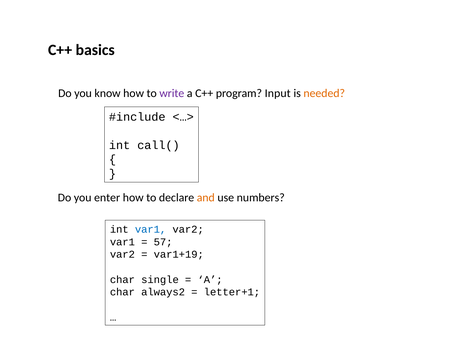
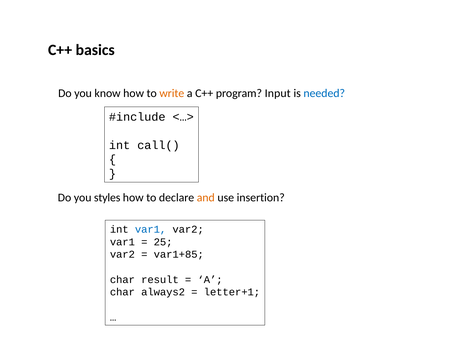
write colour: purple -> orange (172, 93)
needed colour: orange -> blue (324, 93)
enter: enter -> styles (107, 198)
numbers: numbers -> insertion (261, 198)
57: 57 -> 25 (163, 242)
var1+19: var1+19 -> var1+85 (179, 255)
single: single -> result (160, 280)
